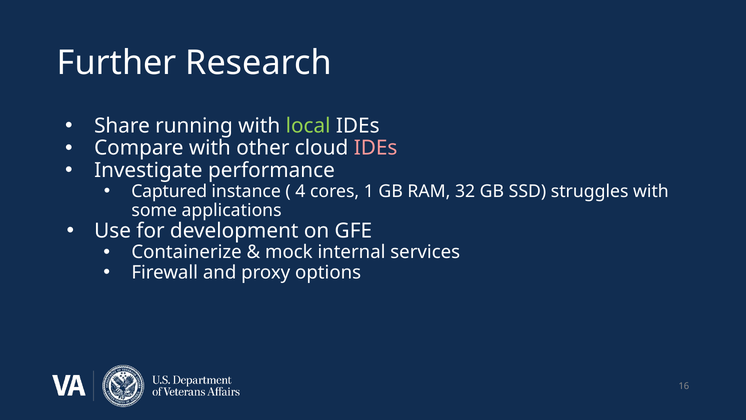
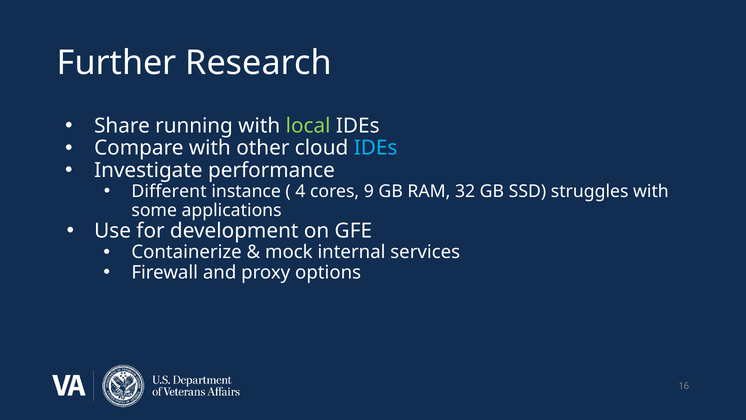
IDEs colour: pink -> light blue (376, 148)
Captured: Captured -> Different (169, 191)
1: 1 -> 9 (369, 191)
